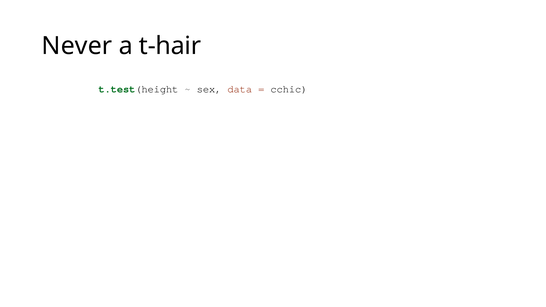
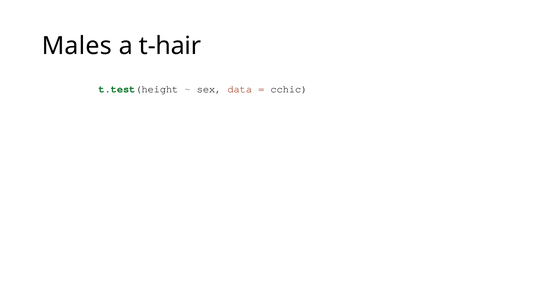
Never: Never -> Males (77, 46)
